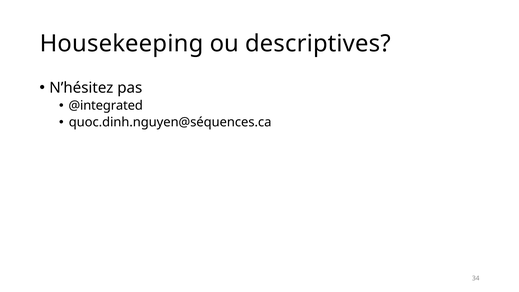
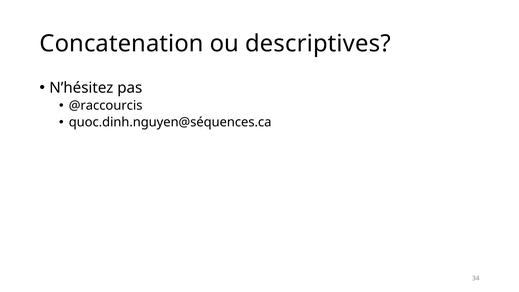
Housekeeping: Housekeeping -> Concatenation (122, 44)
@integrated: @integrated -> @raccourcis (106, 106)
